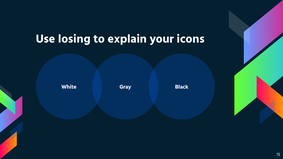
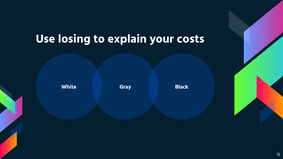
icons: icons -> costs (191, 39)
